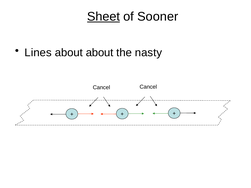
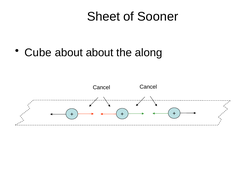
Sheet underline: present -> none (104, 17)
Lines: Lines -> Cube (38, 53)
nasty: nasty -> along (149, 53)
